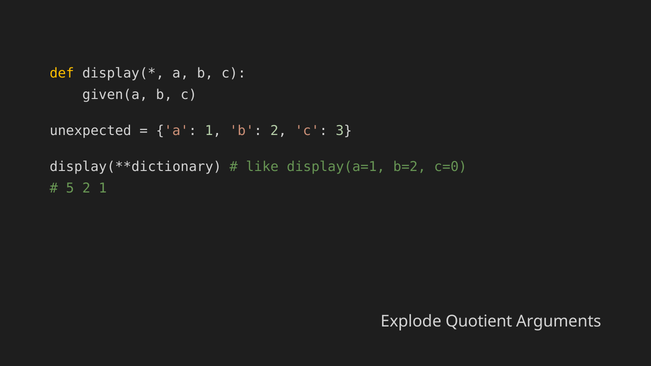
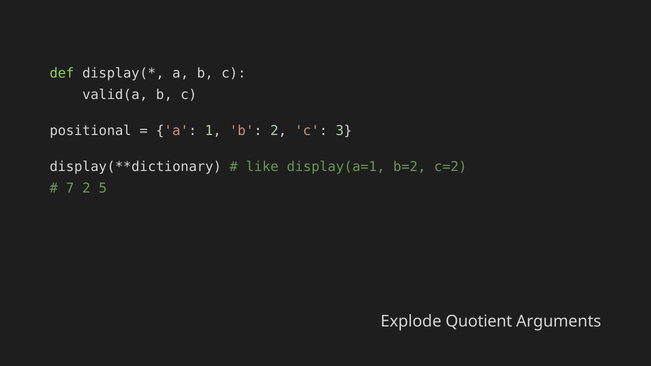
def colour: yellow -> light green (62, 73)
given(a: given(a -> valid(a (115, 95)
unexpected: unexpected -> positional (91, 131)
c=0: c=0 -> c=2 (450, 167)
5: 5 -> 7 (70, 188)
2 1: 1 -> 5 (103, 188)
